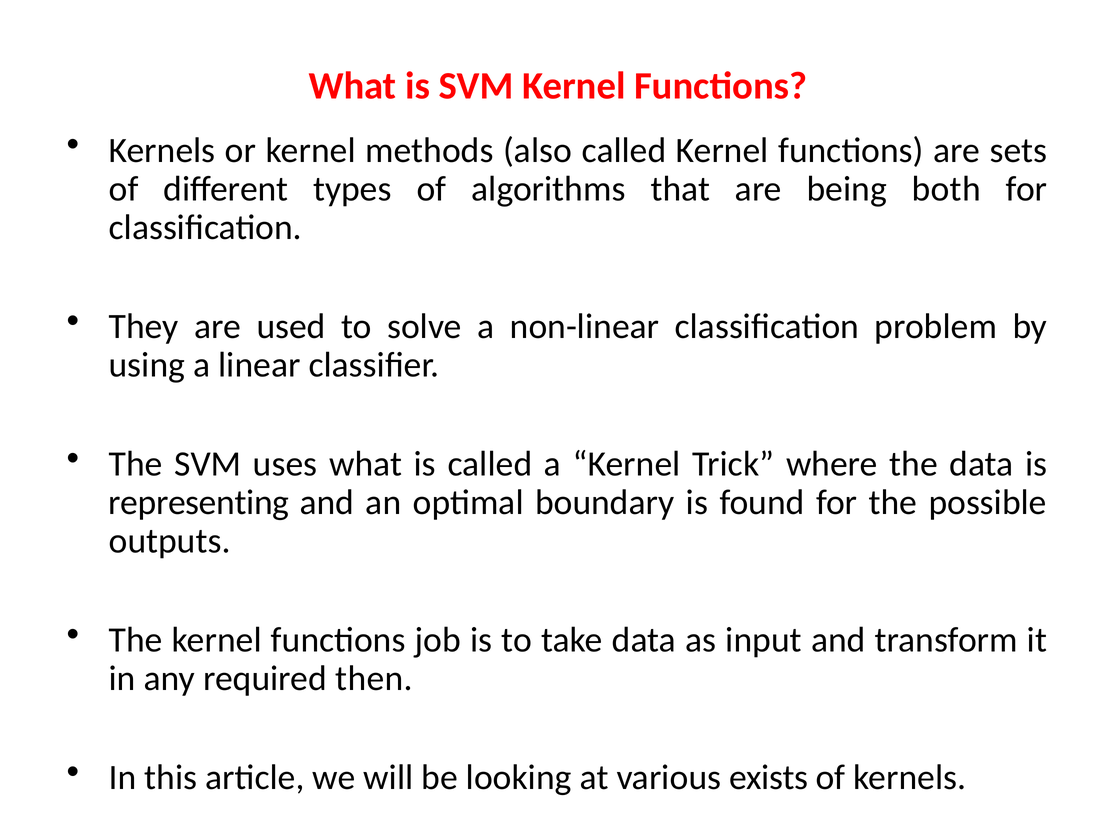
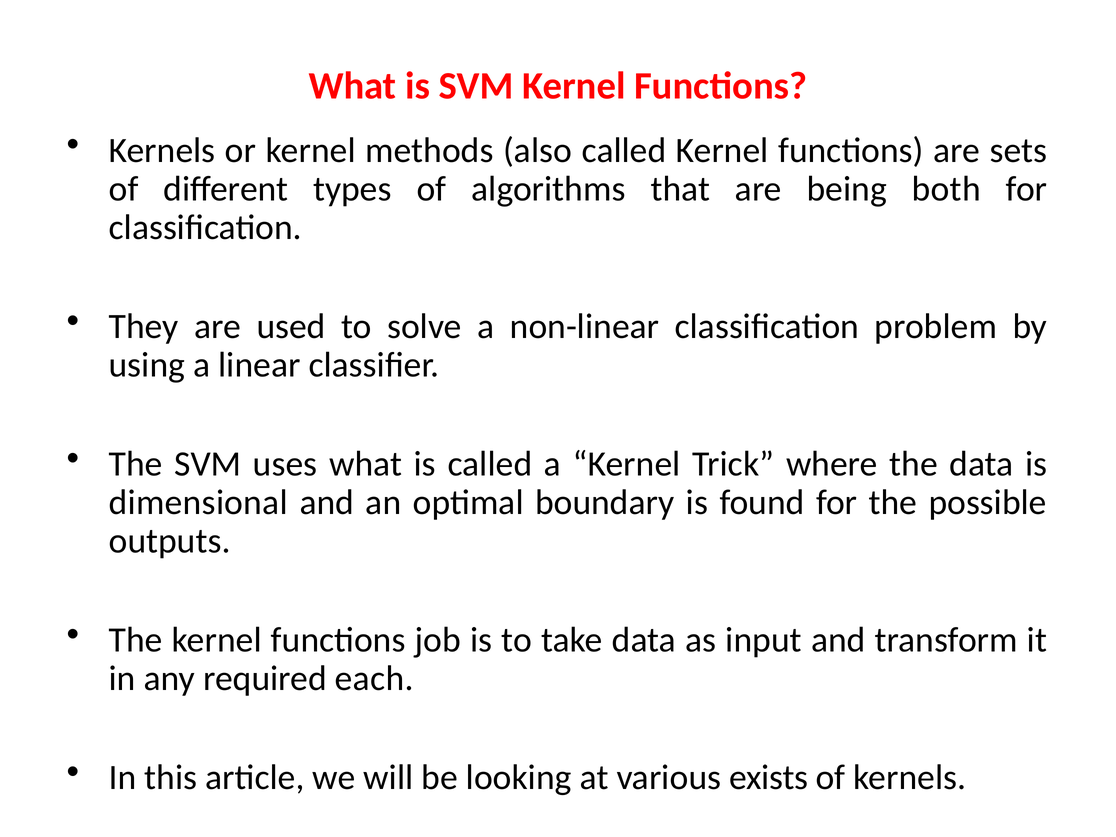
representing: representing -> dimensional (198, 502)
then: then -> each (374, 679)
